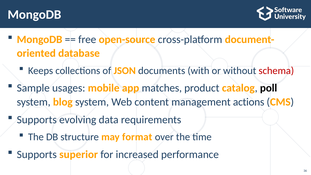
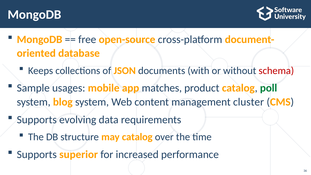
poll colour: black -> green (269, 88)
actions: actions -> cluster (249, 102)
may format: format -> catalog (137, 137)
